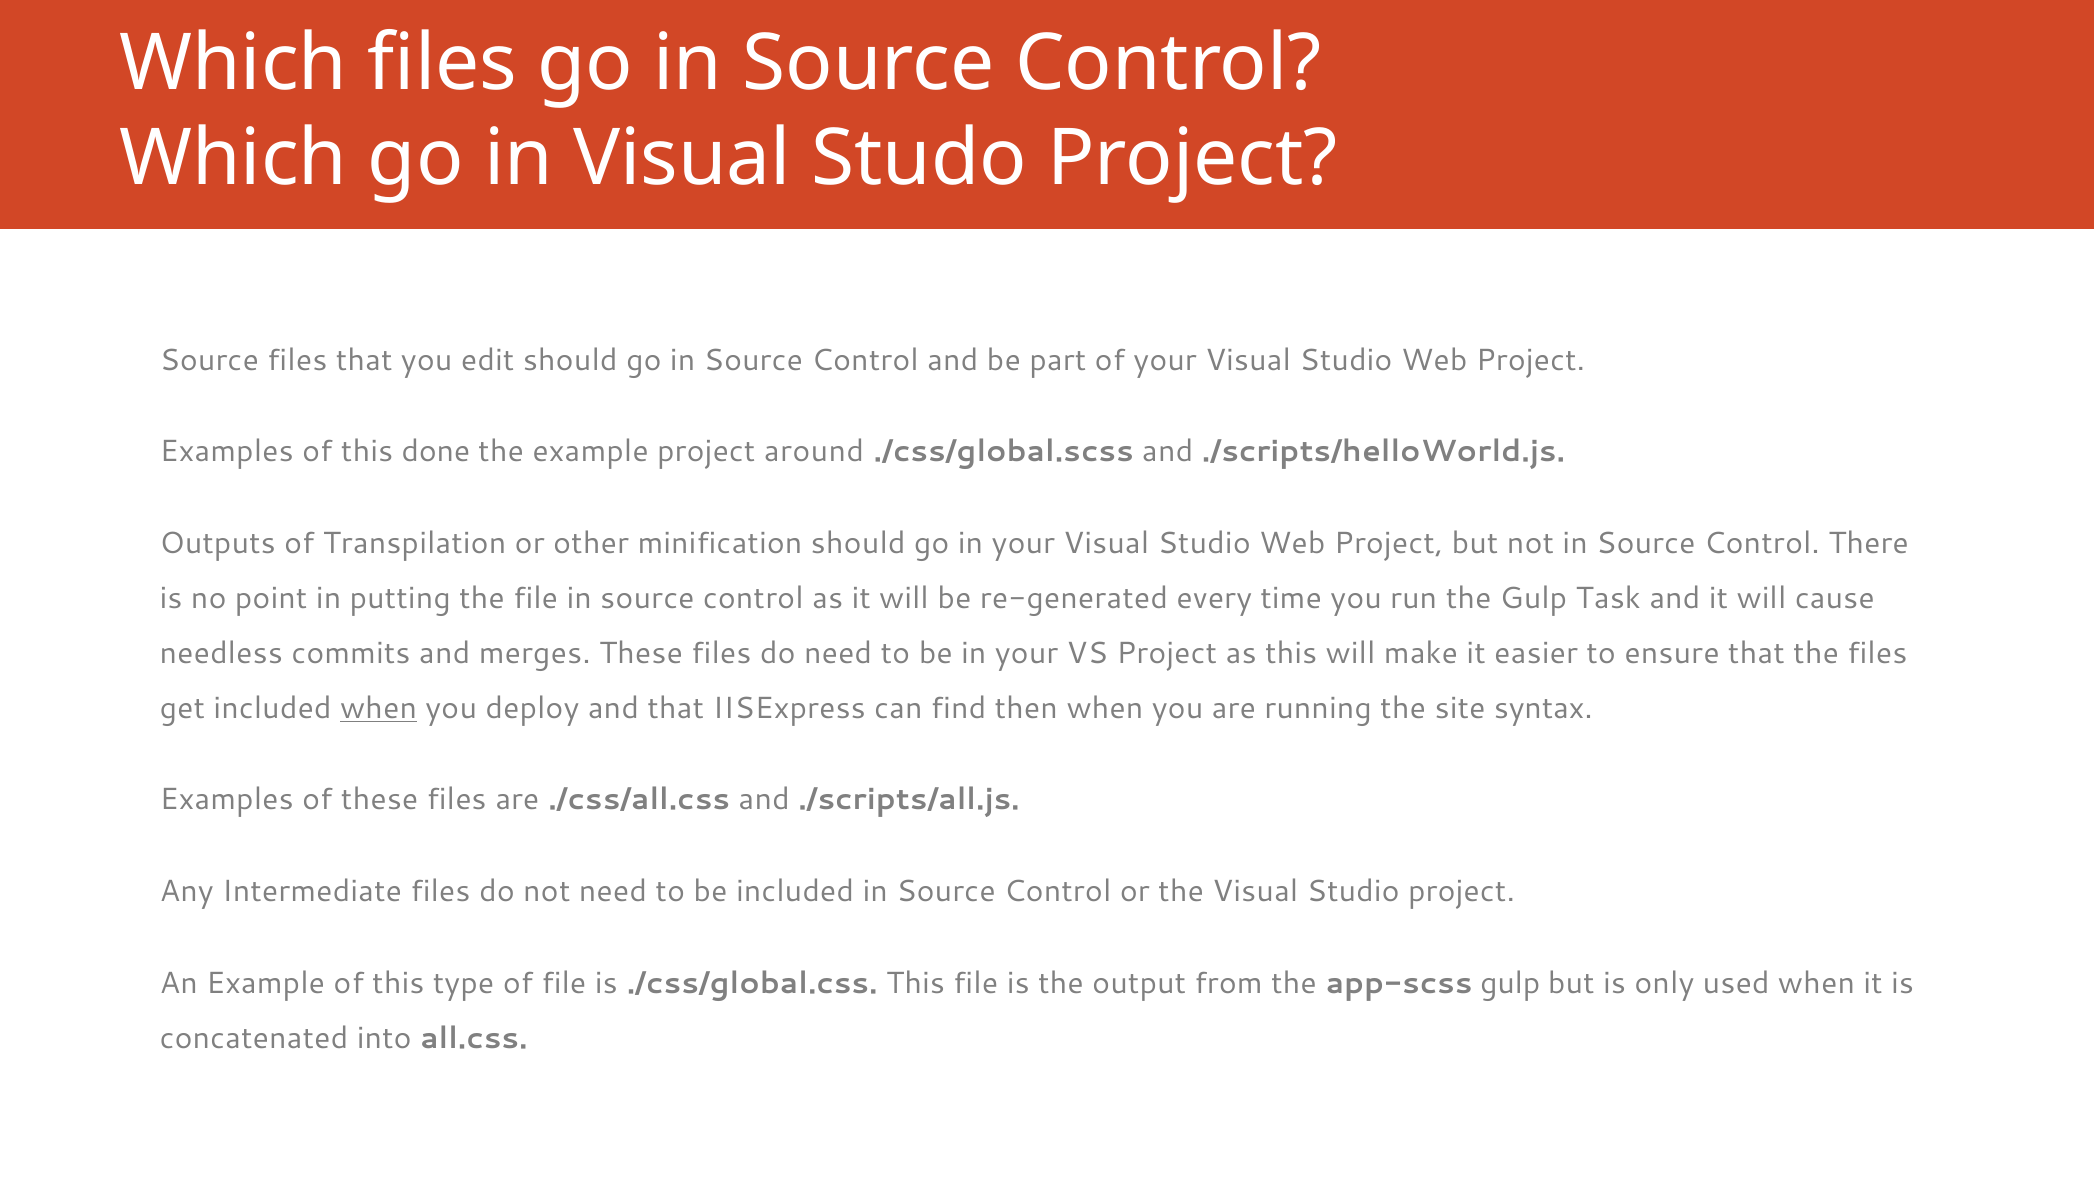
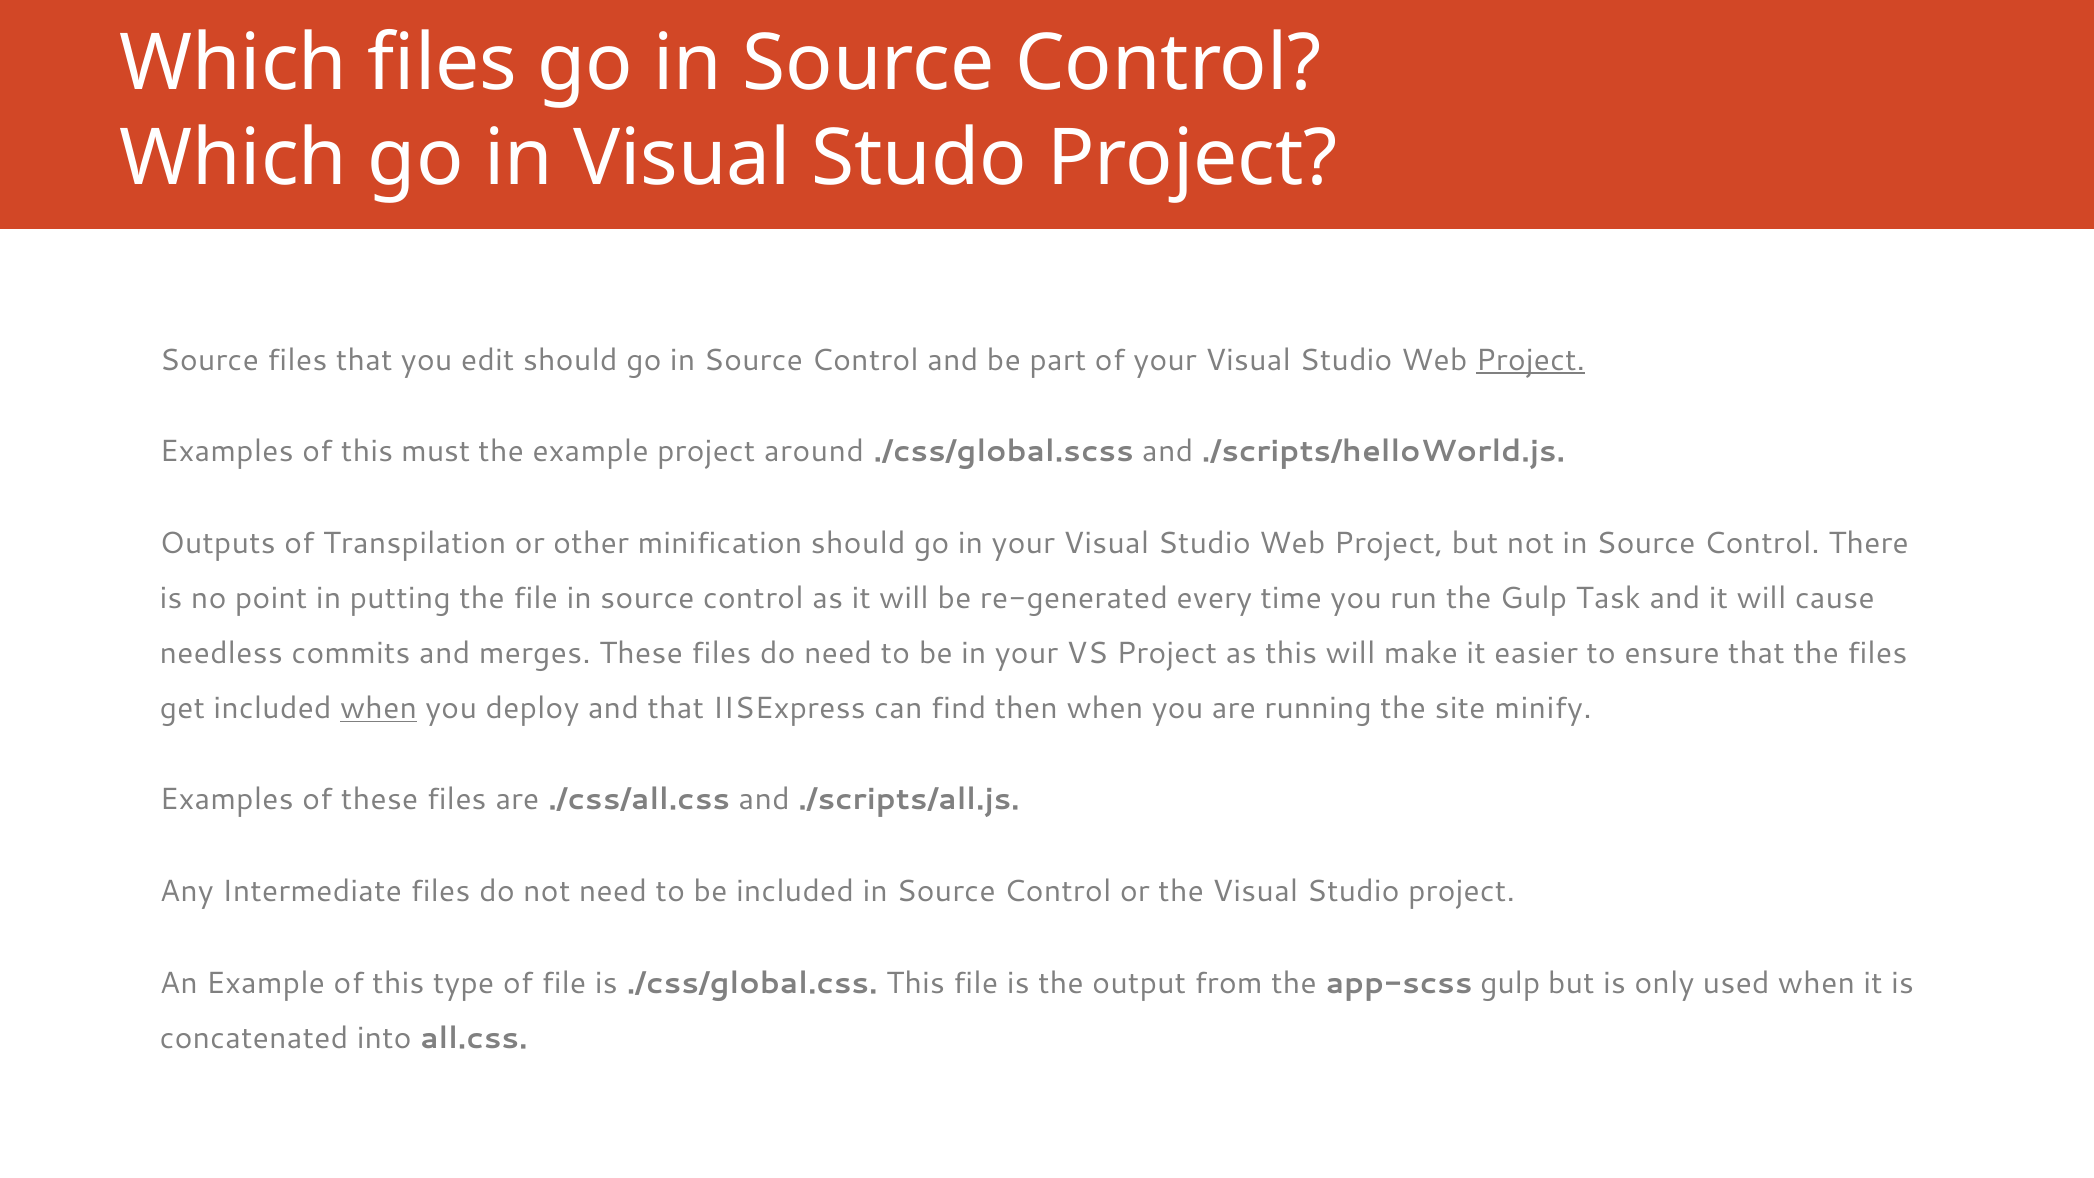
Project underline: none -> present (1531, 360)
done: done -> must (436, 452)
syntax: syntax -> minify (1543, 708)
